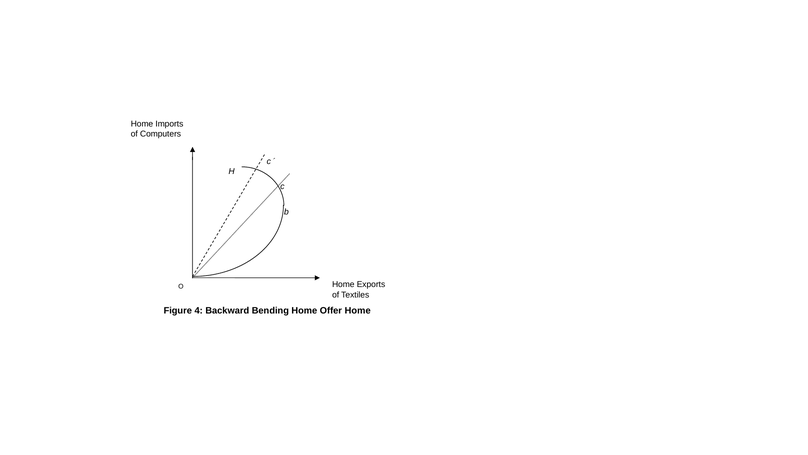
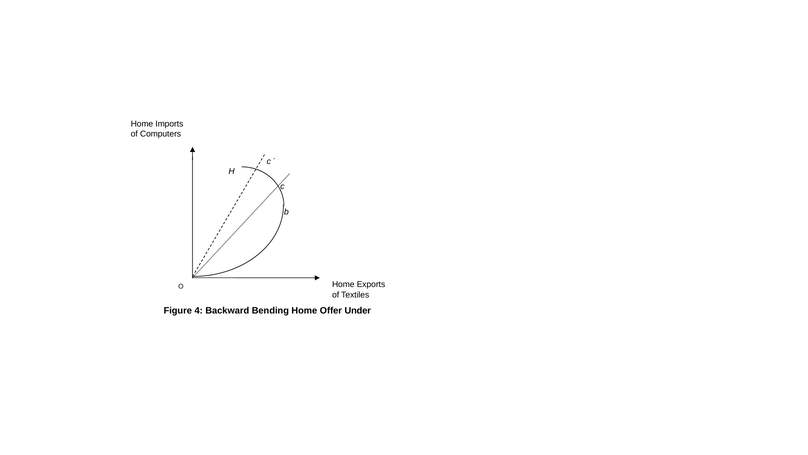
Offer Home: Home -> Under (358, 311)
